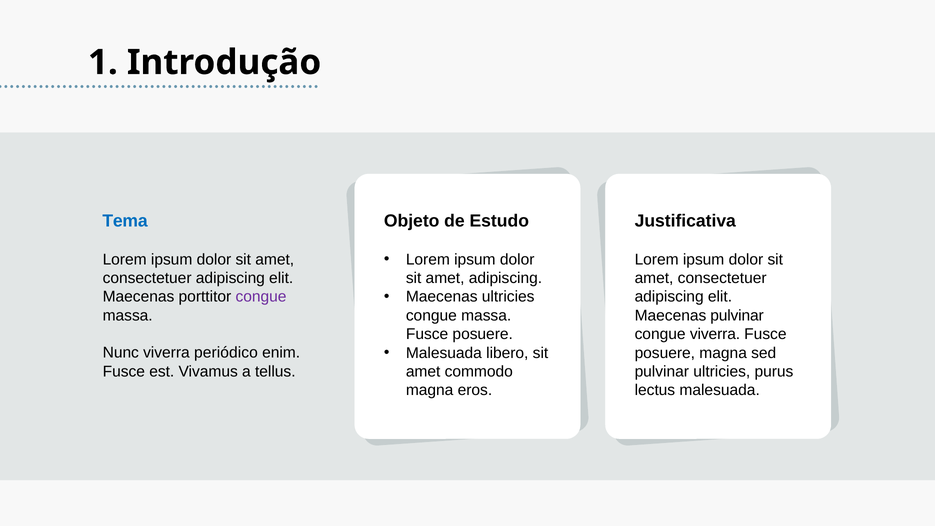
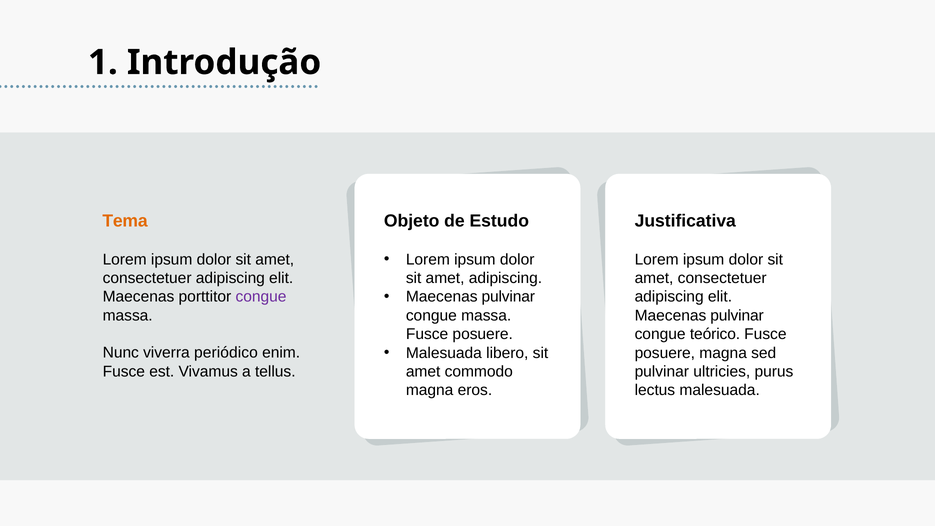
Tema colour: blue -> orange (125, 221)
ultricies: ultricies -> pulvinar (508, 297)
congue viverra: viverra -> teórico (715, 334)
